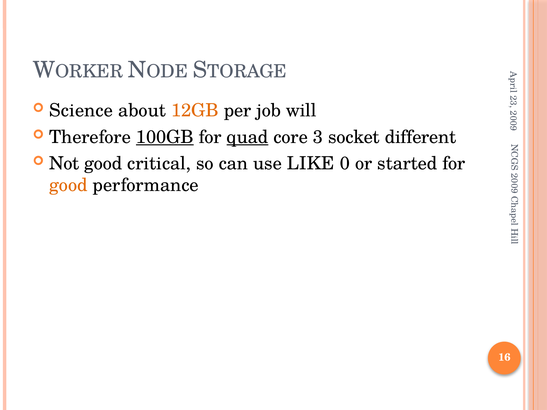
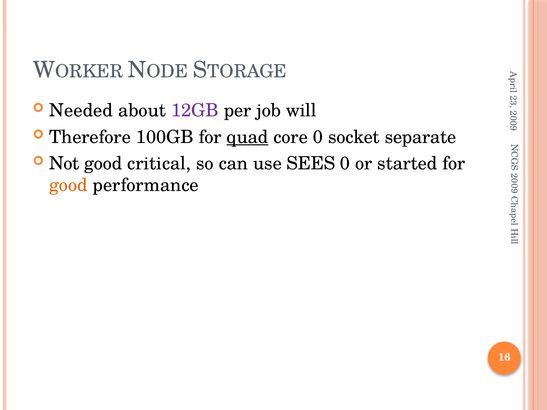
Science: Science -> Needed (81, 111)
12GB colour: orange -> purple (195, 111)
100GB underline: present -> none (165, 137)
core 3: 3 -> 0 (318, 137)
different: different -> separate (420, 137)
LIKE: LIKE -> SEES (311, 164)
